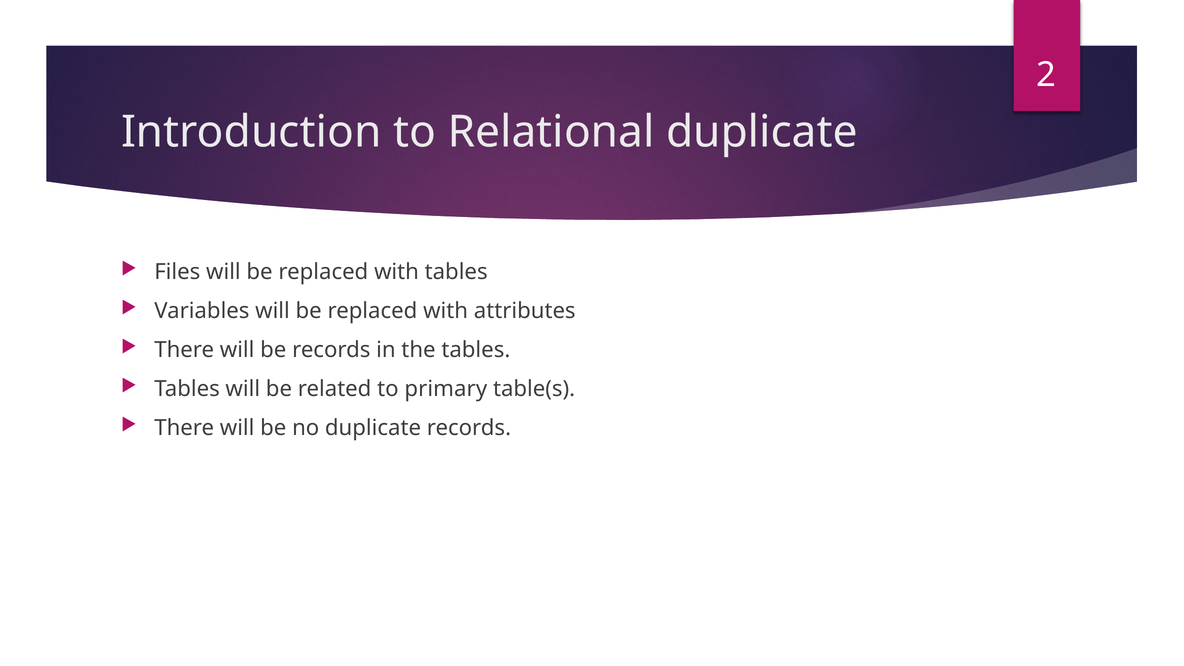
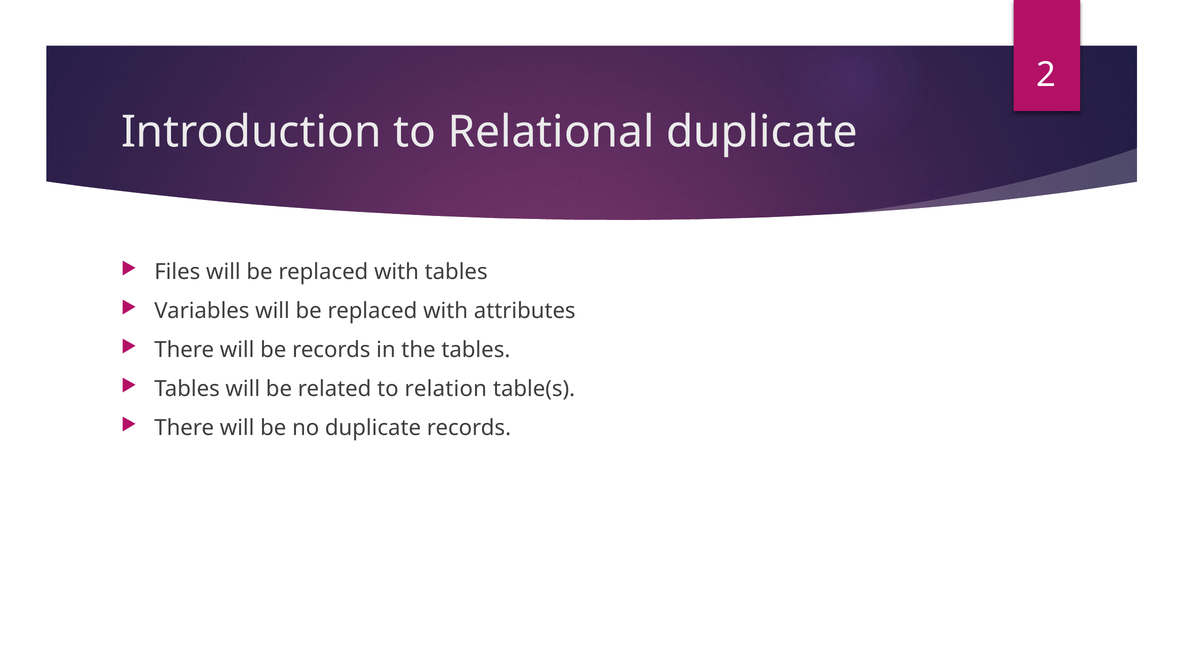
primary: primary -> relation (446, 389)
